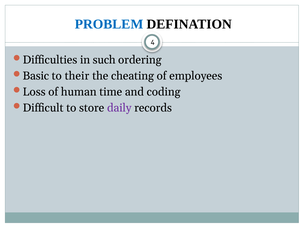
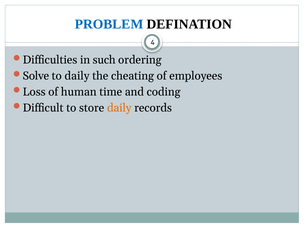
Basic: Basic -> Solve (36, 76)
to their: their -> daily (77, 76)
daily colour: purple -> orange (119, 108)
